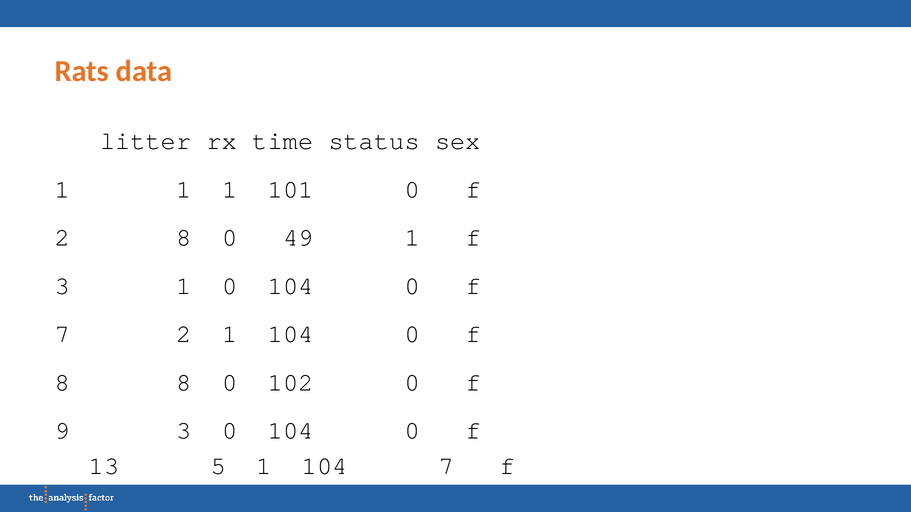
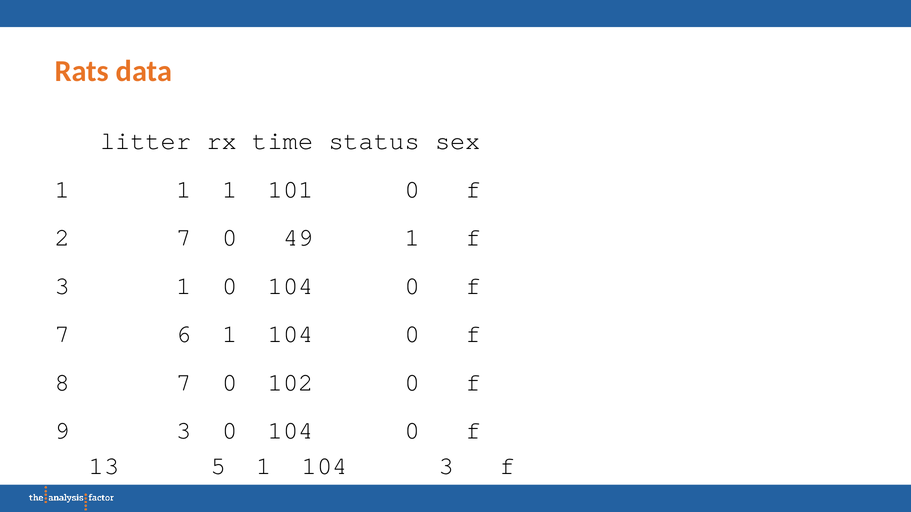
2 8: 8 -> 7 (184, 238)
7 2: 2 -> 6 (184, 334)
8 8: 8 -> 7 (184, 383)
104 7: 7 -> 3 (446, 466)
